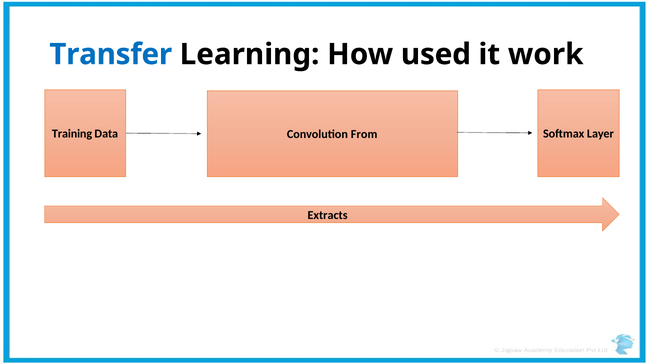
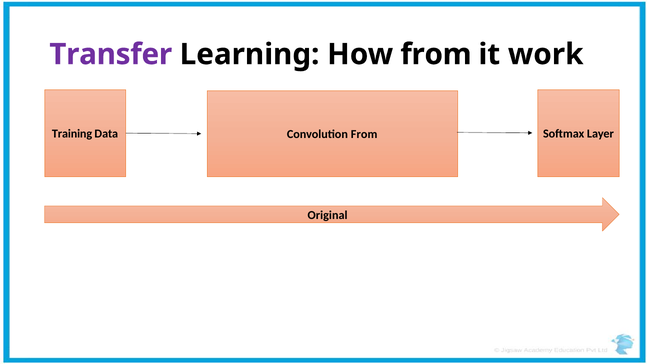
Transfer colour: blue -> purple (111, 54)
How used: used -> from (436, 54)
Extracts: Extracts -> Original (328, 215)
